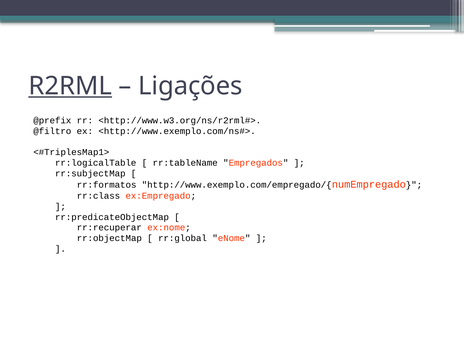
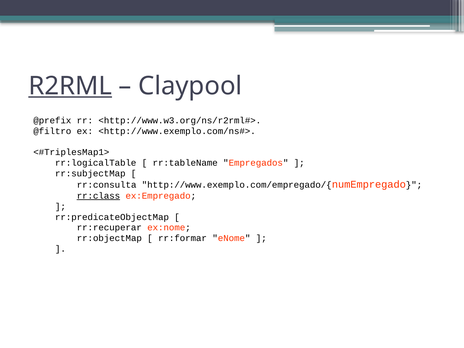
Ligações: Ligações -> Claypool (190, 86)
rr:formatos: rr:formatos -> rr:consulta (107, 185)
rr:class underline: none -> present (98, 196)
rr:global: rr:global -> rr:formar (183, 238)
